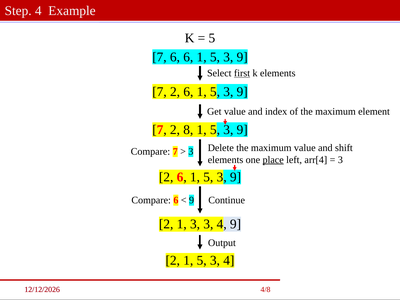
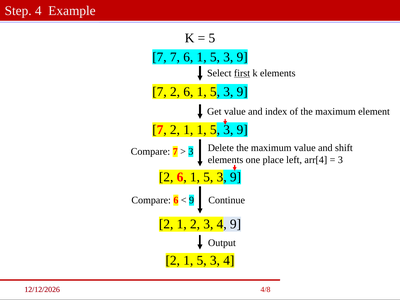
7 6: 6 -> 7 (175, 57)
7 2 8: 8 -> 1 (188, 130)
place underline: present -> none (273, 160)
1 3: 3 -> 2 (195, 224)
